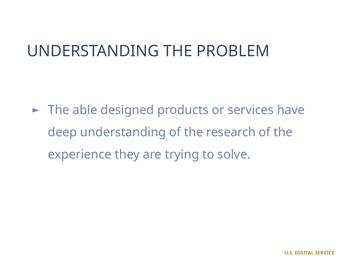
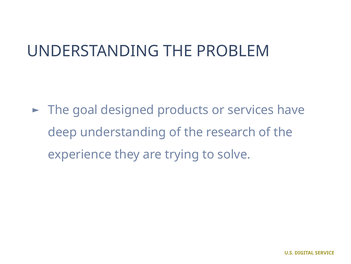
able: able -> goal (85, 110)
